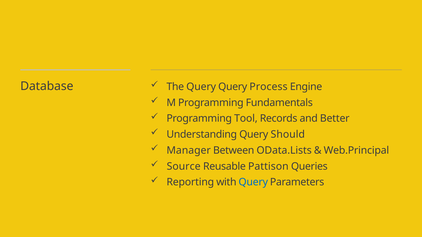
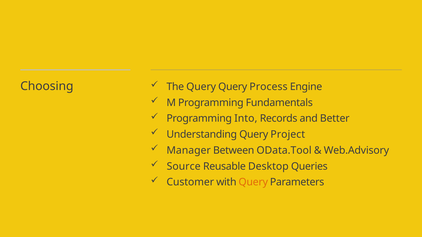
Database: Database -> Choosing (47, 86)
Tool: Tool -> Into (246, 119)
Should: Should -> Project (288, 135)
OData.Lists: OData.Lists -> OData.Tool (284, 151)
Web.Principal: Web.Principal -> Web.Advisory (356, 151)
Pattison: Pattison -> Desktop (268, 167)
Reporting: Reporting -> Customer (190, 182)
Query colour: blue -> orange (253, 182)
